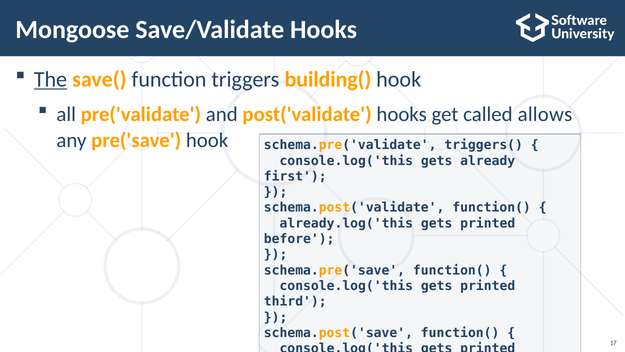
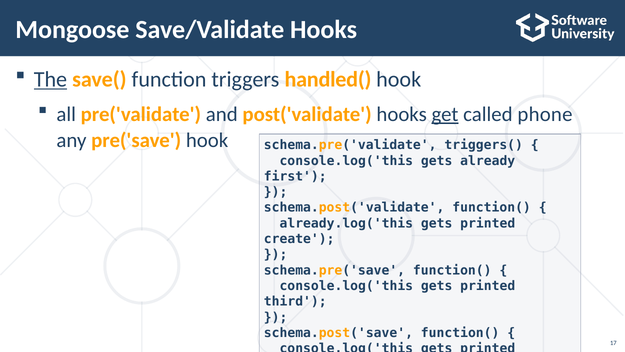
building(: building( -> handled( (328, 79)
get underline: none -> present (445, 114)
allows: allows -> phone (545, 114)
before: before -> create (299, 239)
